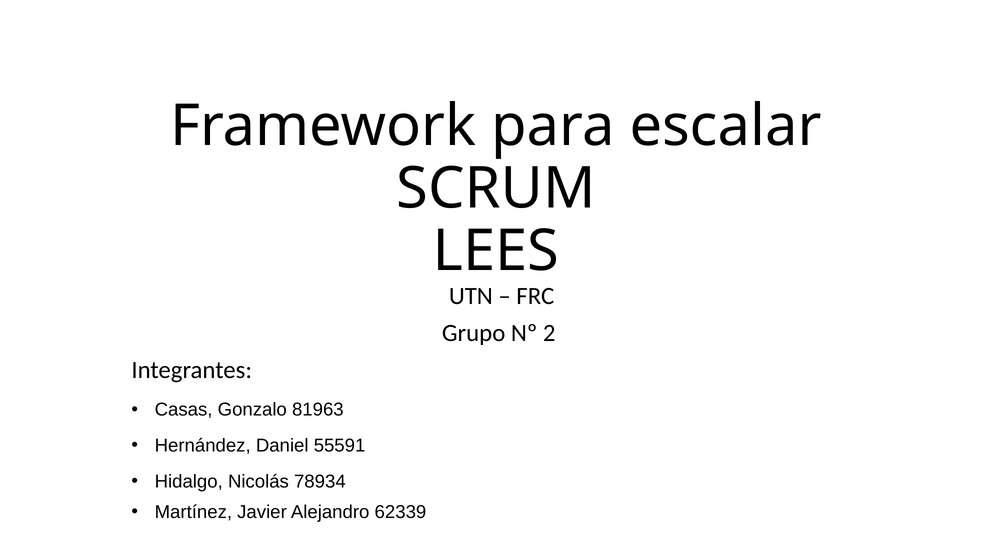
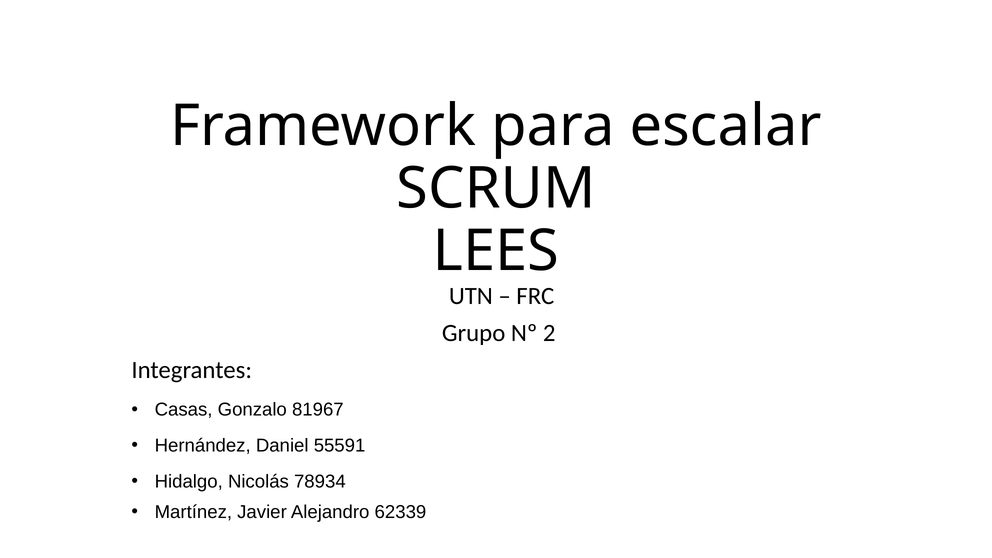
81963: 81963 -> 81967 (318, 410)
